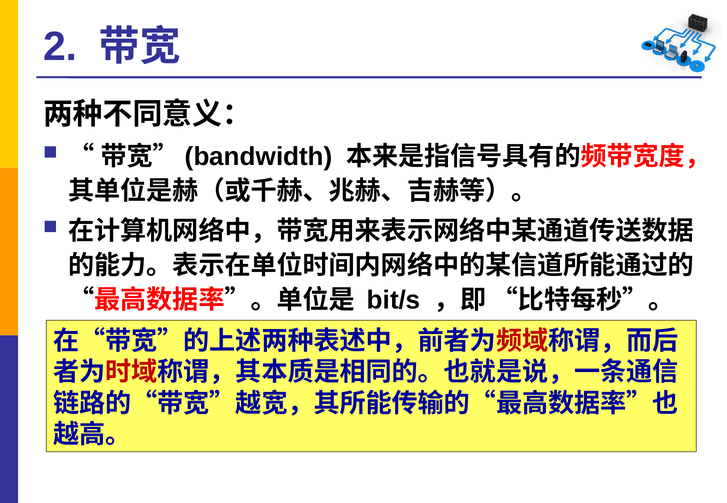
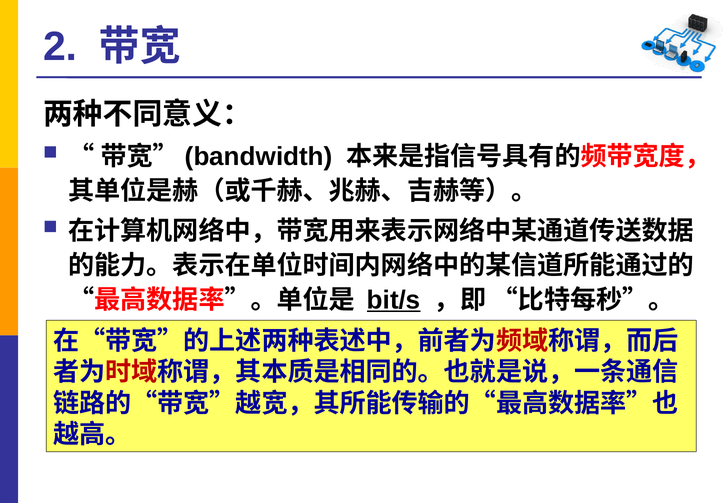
bit/s underline: none -> present (394, 300)
